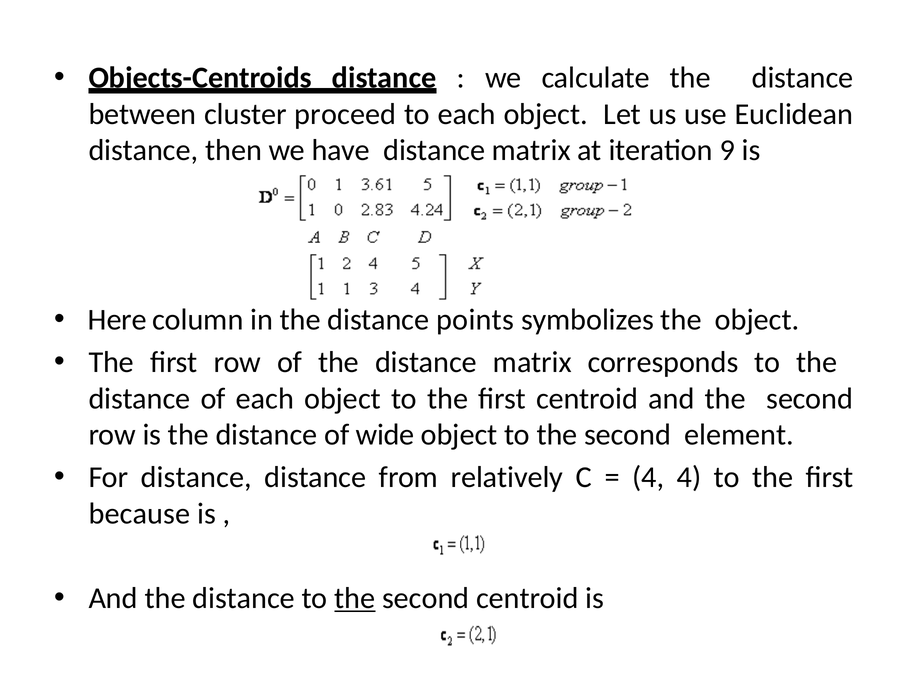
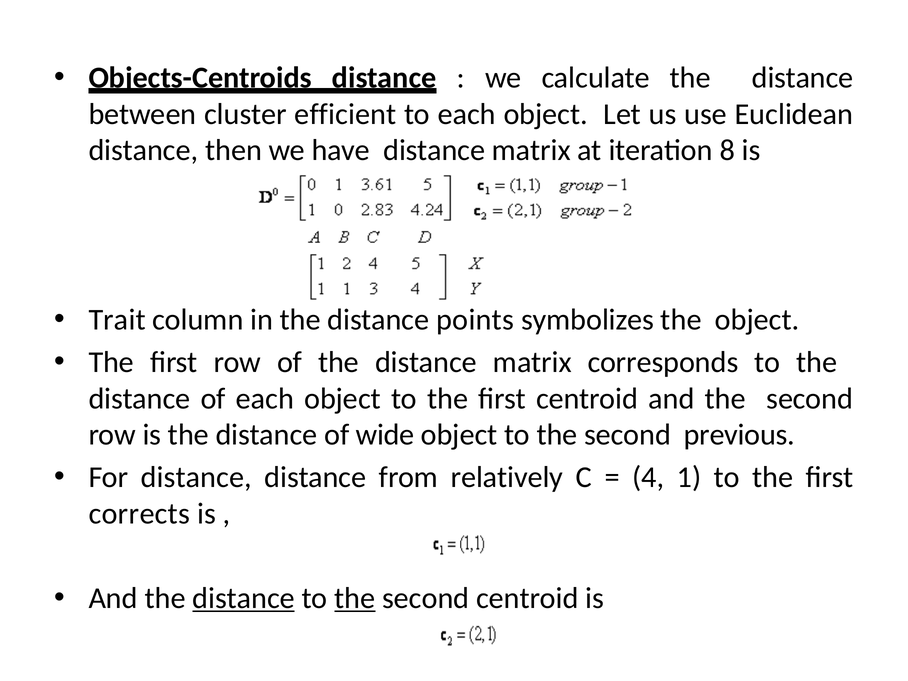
proceed: proceed -> efficient (345, 114)
9: 9 -> 8 (727, 150)
Here: Here -> Trait (117, 320)
element: element -> previous (739, 435)
4 4: 4 -> 1 (689, 477)
because: because -> corrects (139, 514)
distance underline: none -> present (244, 598)
